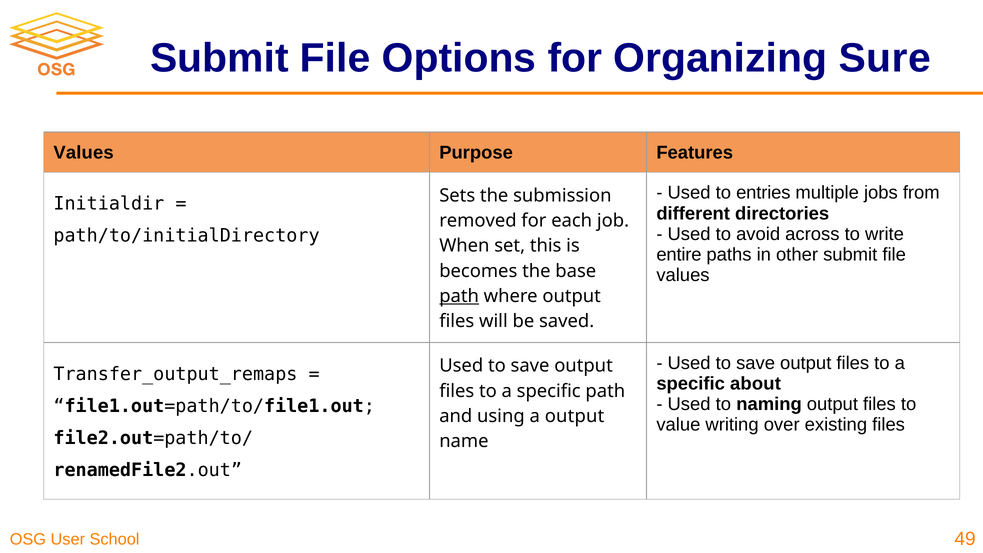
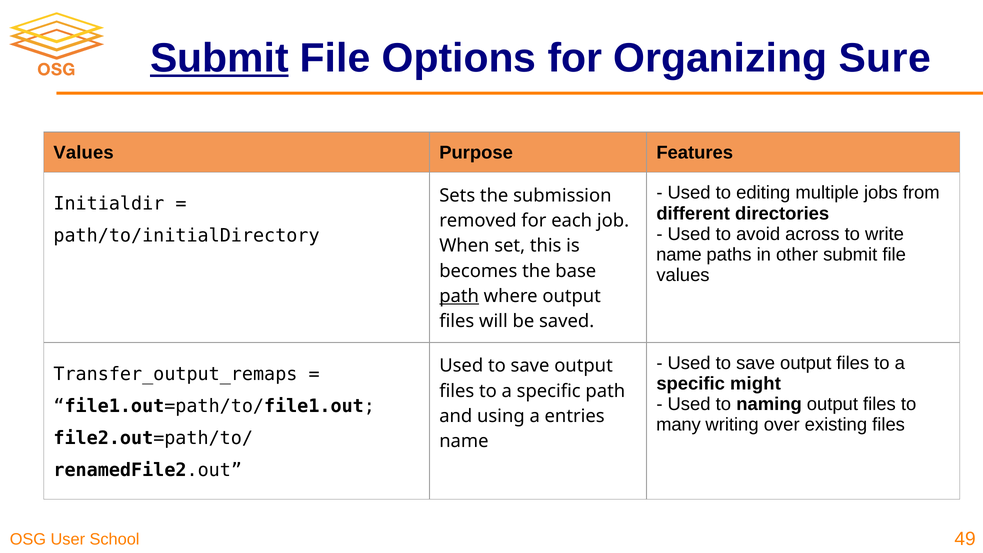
Submit underline: none -> present (219, 58)
entries: entries -> editing (763, 193)
entire: entire -> name (679, 255)
about: about -> might (755, 384)
a output: output -> entries (575, 416)
value: value -> many (678, 425)
